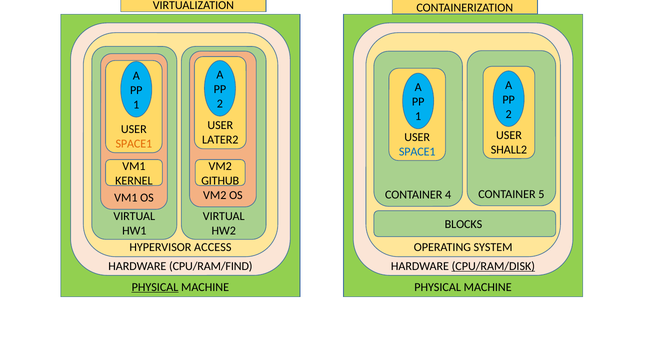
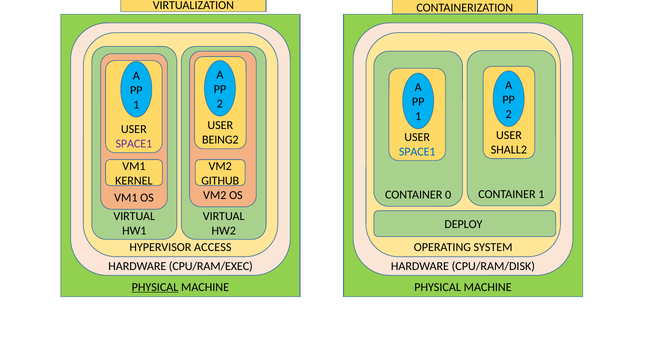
LATER2: LATER2 -> BEING2 (220, 140)
SPACE1 colour: orange -> purple (134, 144)
4: 4 -> 0 (448, 195)
CONTAINER 5: 5 -> 1 (541, 194)
BLOCKS: BLOCKS -> DEPLOY (463, 224)
CPU/RAM/FIND: CPU/RAM/FIND -> CPU/RAM/EXEC (211, 266)
CPU/RAM/DISK underline: present -> none (493, 266)
